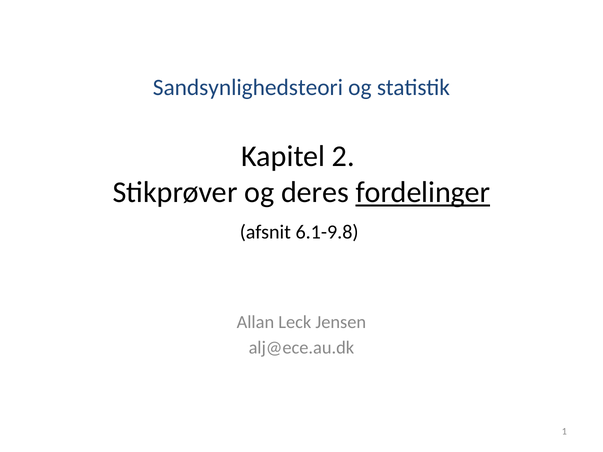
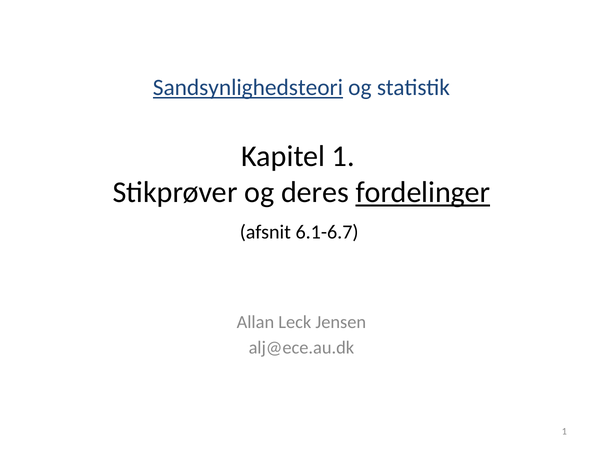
Sandsynlighedsteori underline: none -> present (248, 88)
Kapitel 2: 2 -> 1 (343, 156)
6.1-9.8: 6.1-9.8 -> 6.1-6.7 (327, 232)
